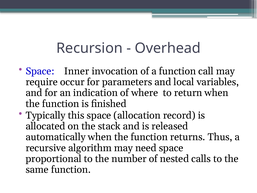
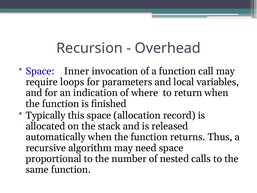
occur: occur -> loops (72, 82)
